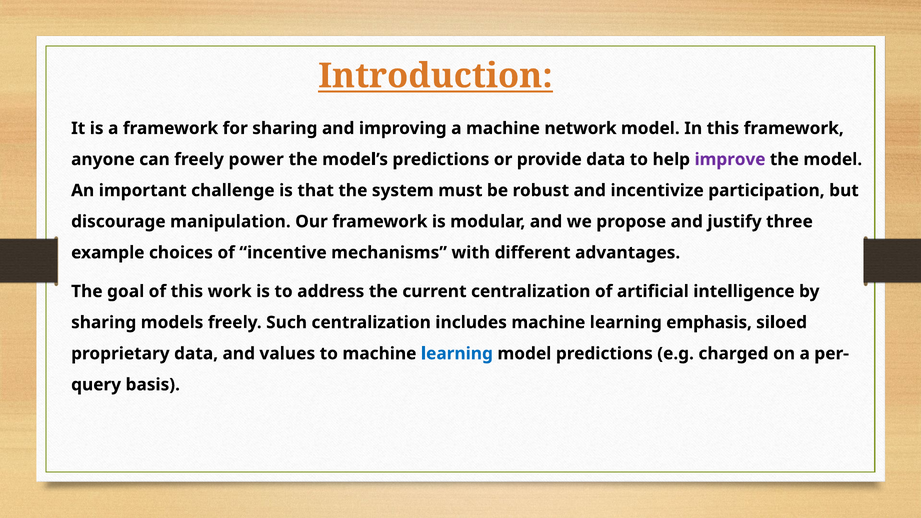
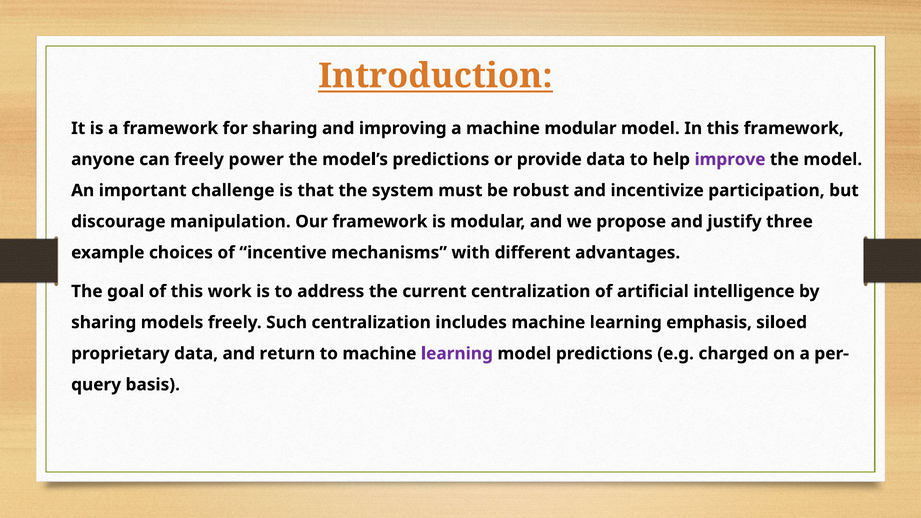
machine network: network -> modular (581, 128)
values: values -> return (287, 354)
learning colour: blue -> purple (457, 354)
